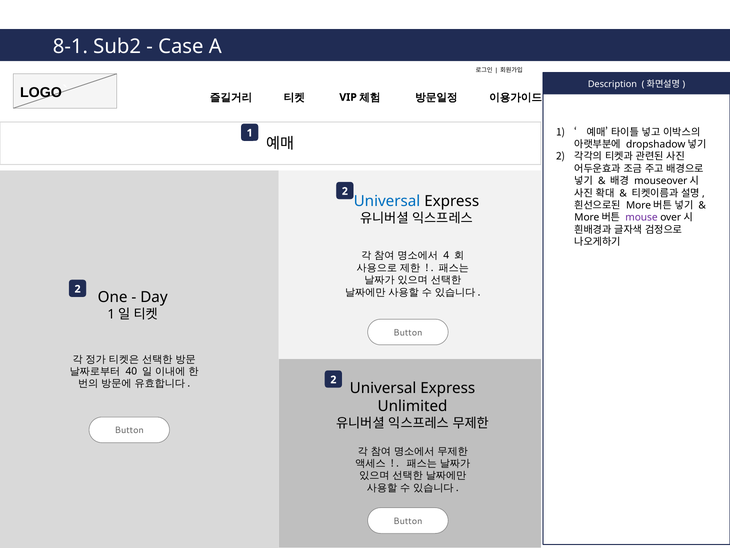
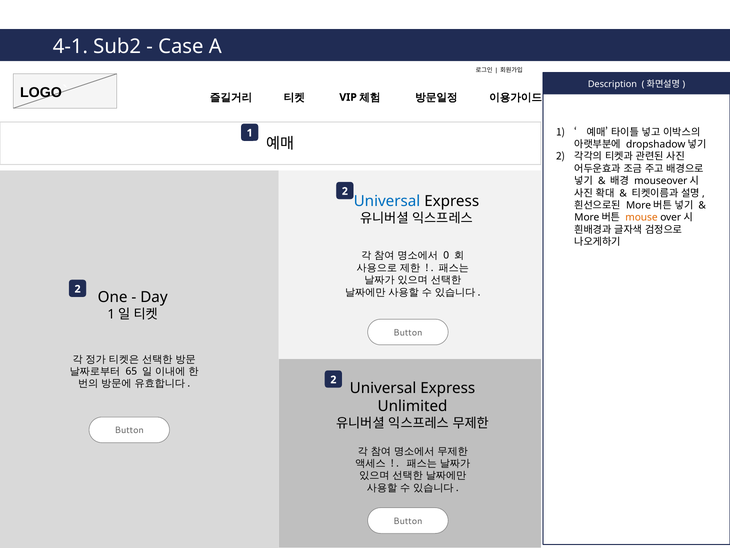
8-1: 8-1 -> 4-1 (70, 46)
mouse colour: purple -> orange (641, 217)
4: 4 -> 0 (446, 255)
40: 40 -> 65 (131, 371)
